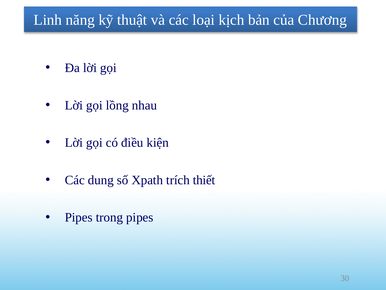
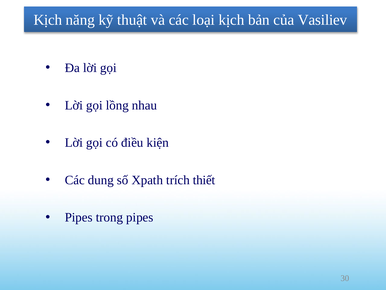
Linh: Linh -> Kịch (48, 20)
Chương: Chương -> Vasiliev (323, 20)
